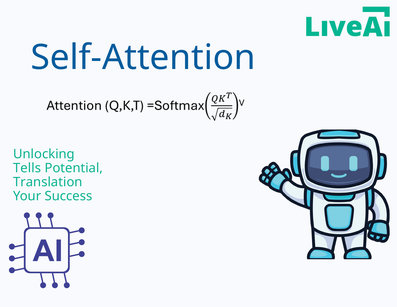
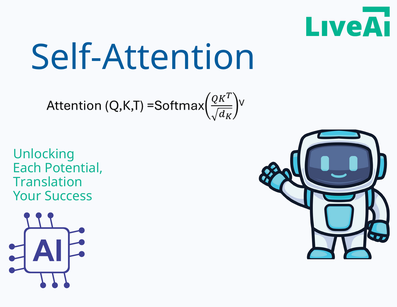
Tells: Tells -> Each (27, 168)
